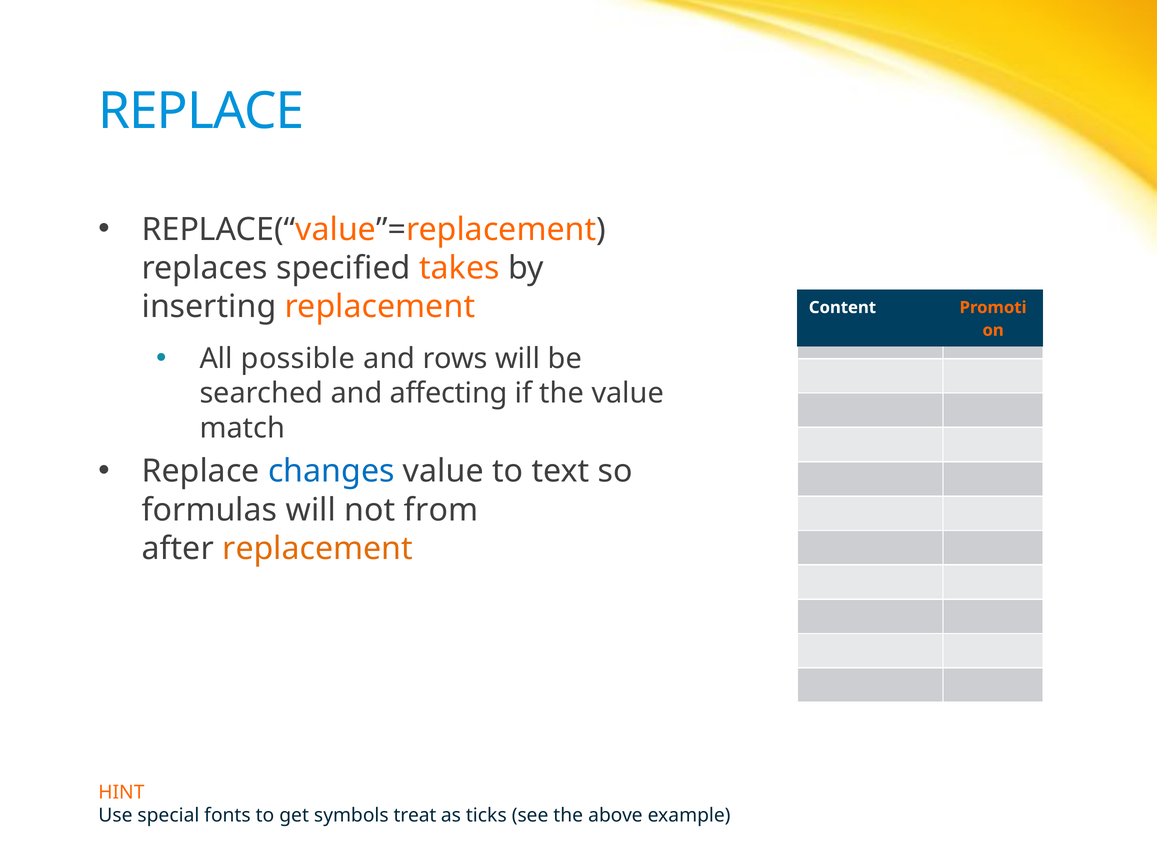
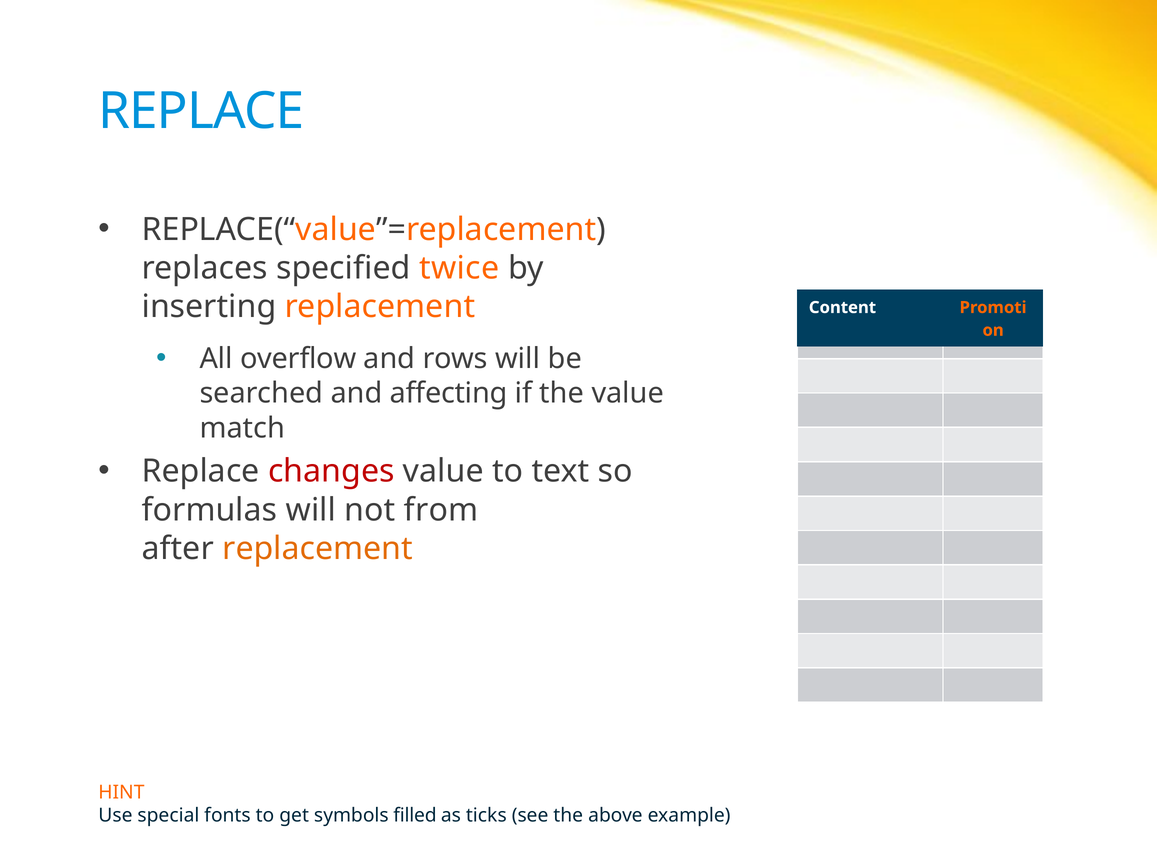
takes: takes -> twice (459, 268)
possible: possible -> overflow (298, 359)
changes colour: blue -> red (331, 472)
treat: treat -> filled (415, 816)
